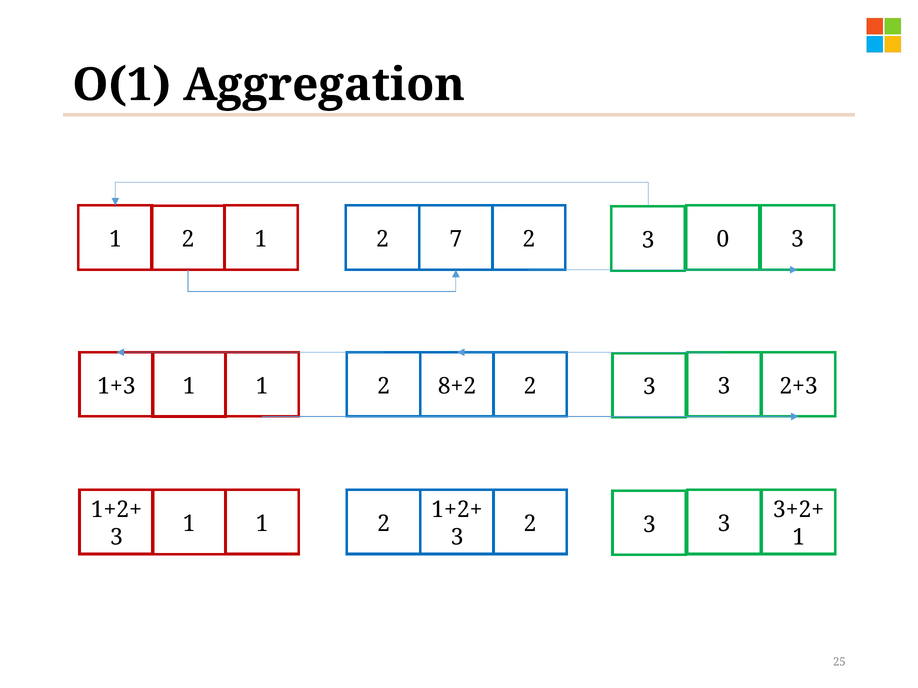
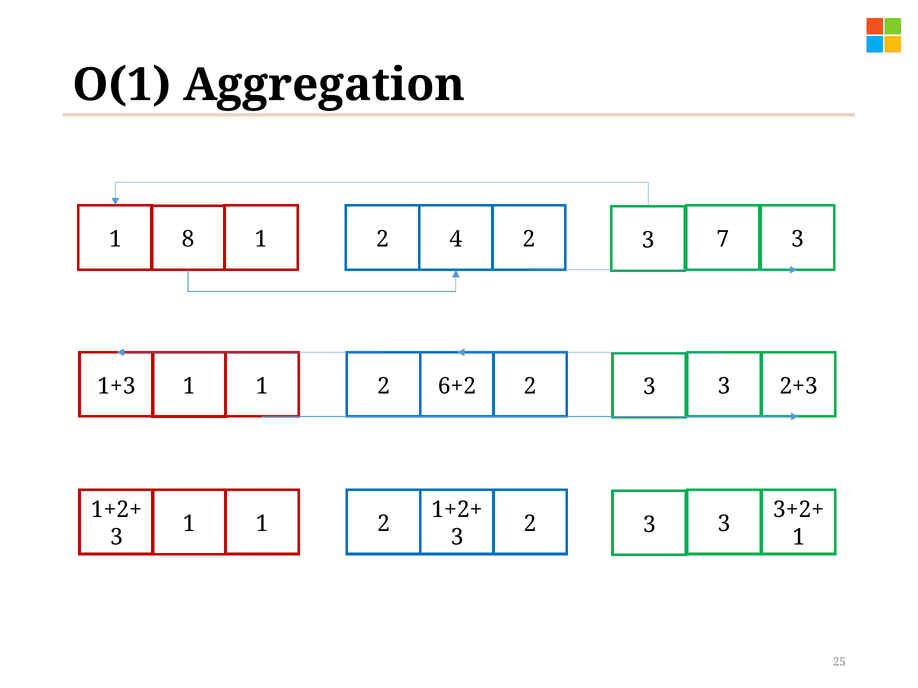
2: 2 -> 8 (188, 239)
7: 7 -> 4 (456, 239)
0: 0 -> 7 (723, 239)
8+2: 8+2 -> 6+2 (457, 386)
